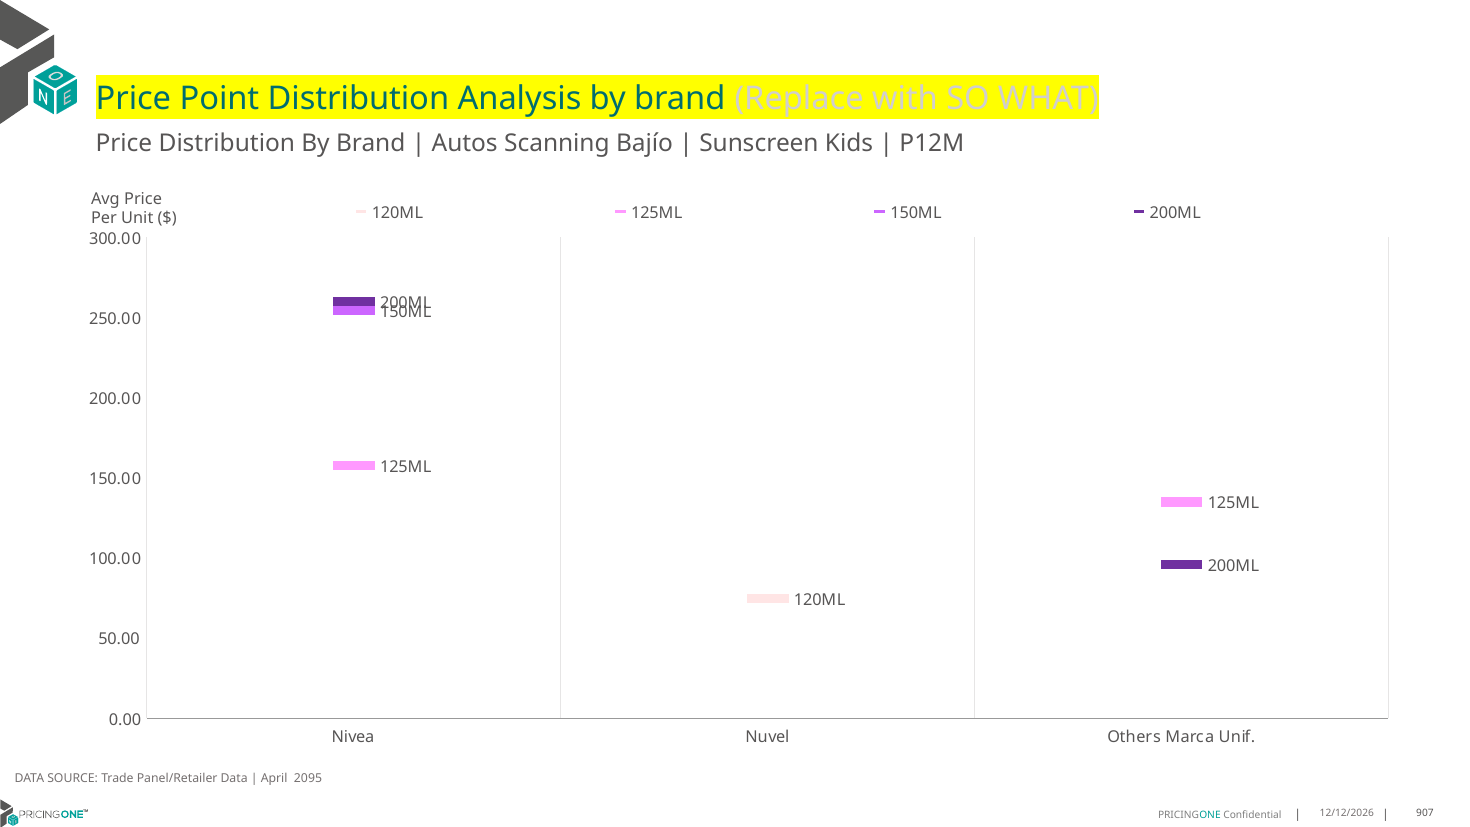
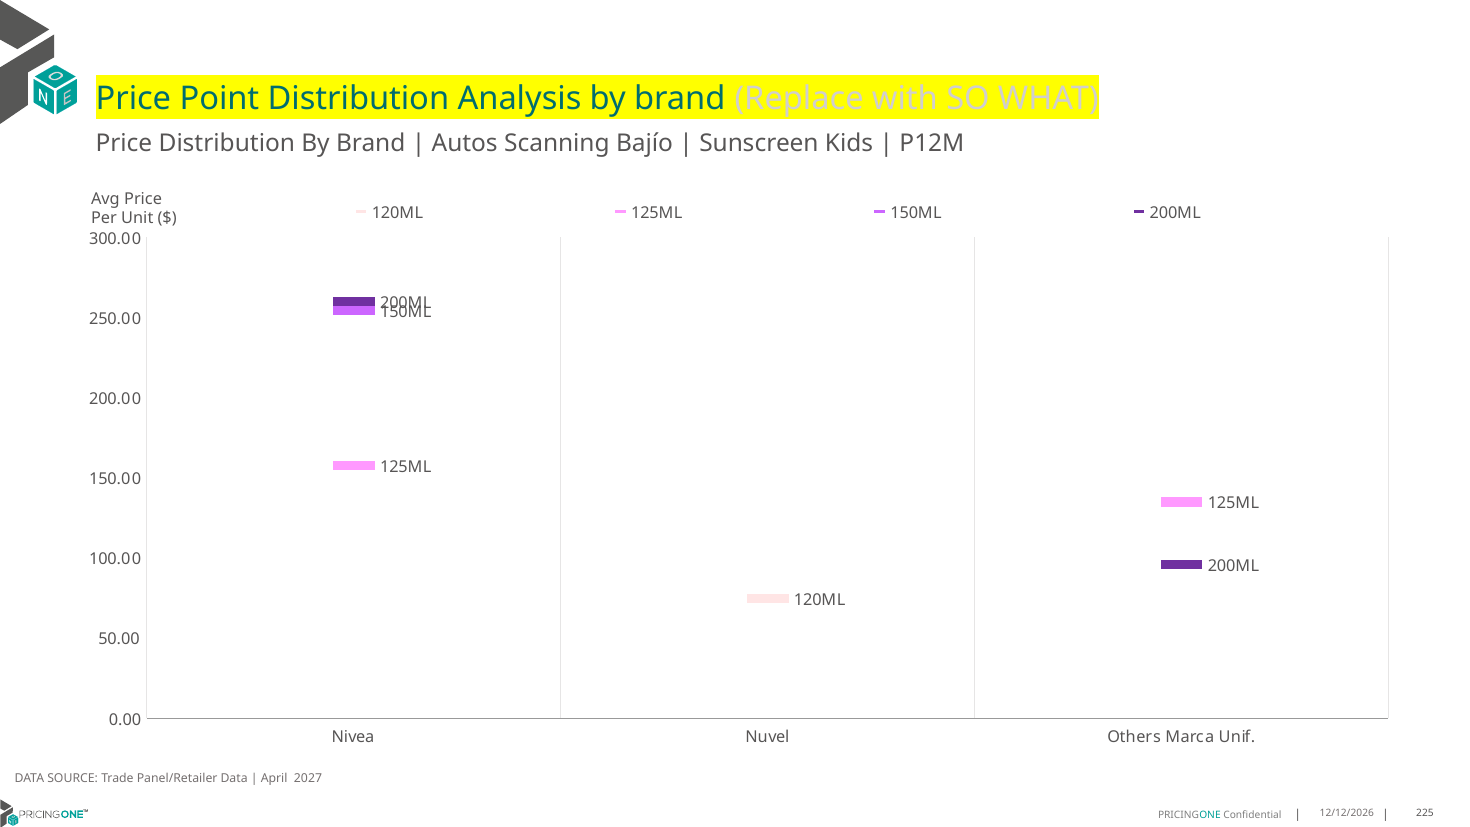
2095: 2095 -> 2027 (308, 779)
907: 907 -> 225 (1425, 813)
